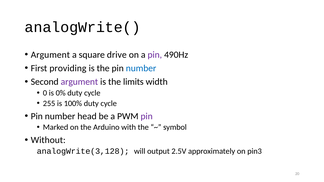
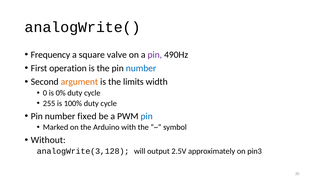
Argument: Argument -> Frequency (50, 55)
drive: drive -> valve (117, 55)
providing: providing -> operation (68, 68)
argument colour: purple -> orange (79, 82)
head: head -> fixed (87, 116)
pin colour: purple -> blue (147, 116)
